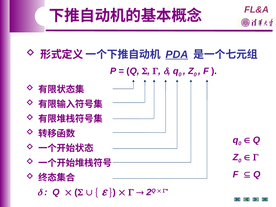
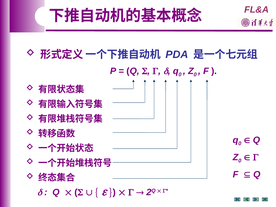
PDA underline: present -> none (177, 55)
